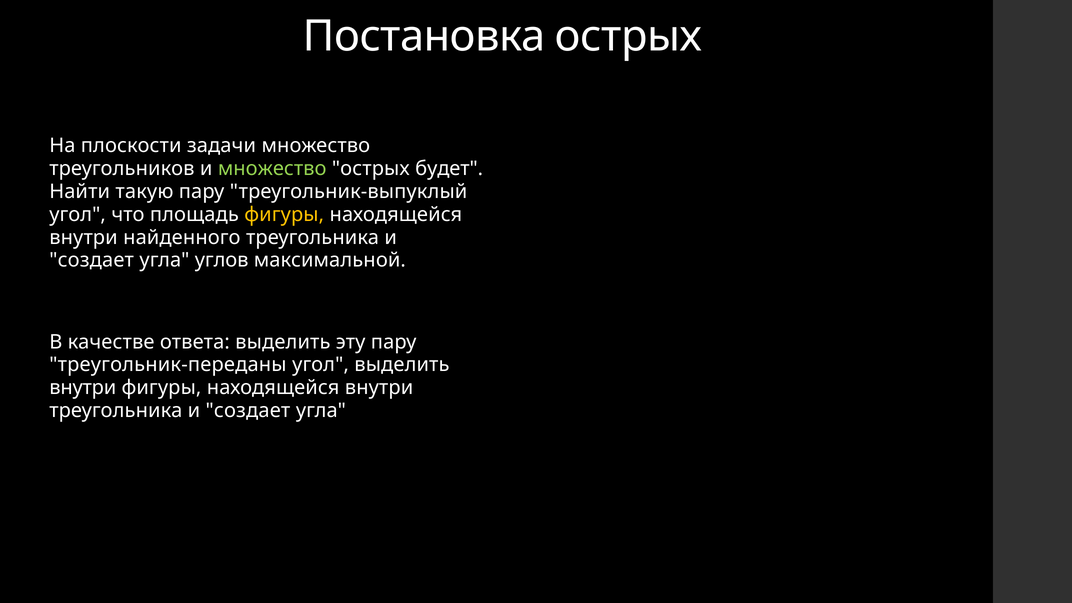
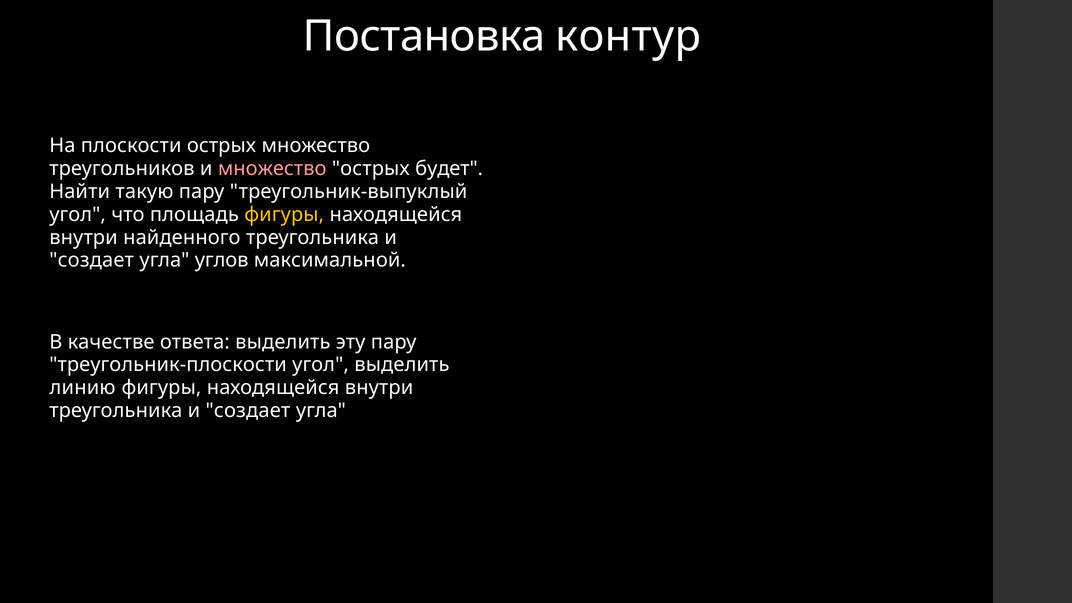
Постановка острых: острых -> контур (628, 36)
плоскости задачи: задачи -> острых (221, 146)
множество colour: light green -> pink (272, 169)
треугольник-переданы: треугольник-переданы -> треугольник-плоскости (168, 365)
внутри: внутри -> линию (83, 388)
